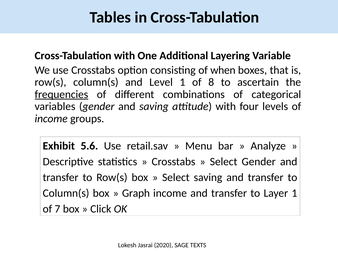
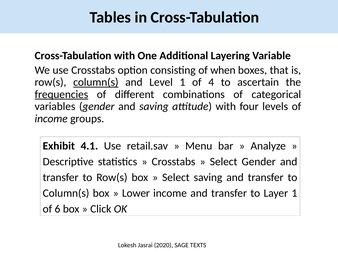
column(s underline: none -> present (96, 82)
8: 8 -> 4 (211, 82)
5.6: 5.6 -> 4.1 (89, 146)
Graph: Graph -> Lower (136, 193)
7: 7 -> 6 (57, 209)
